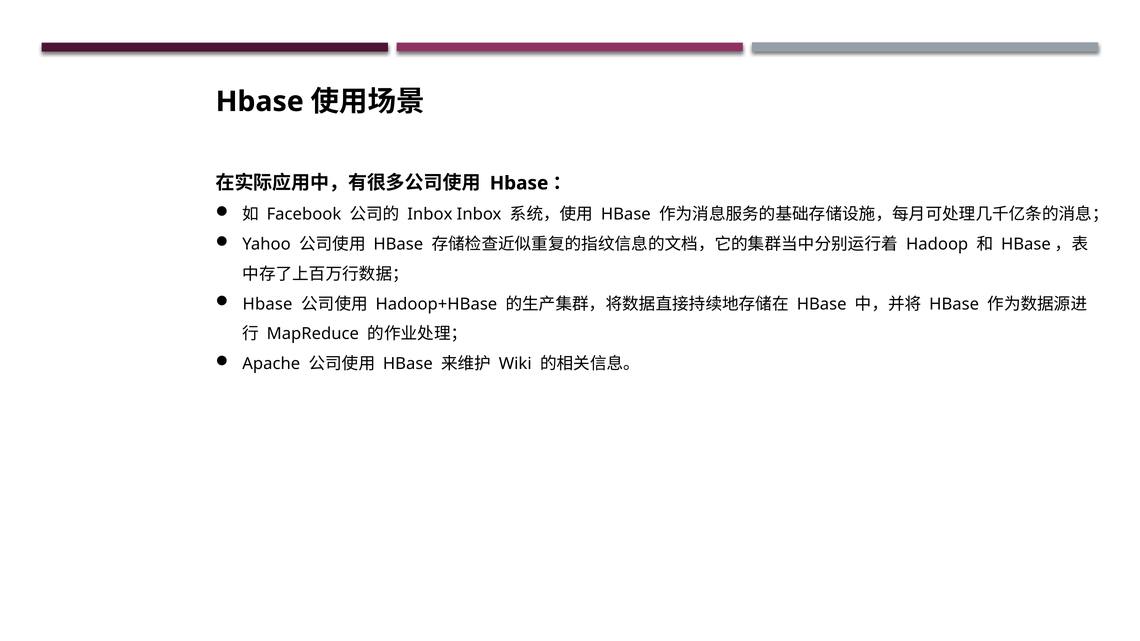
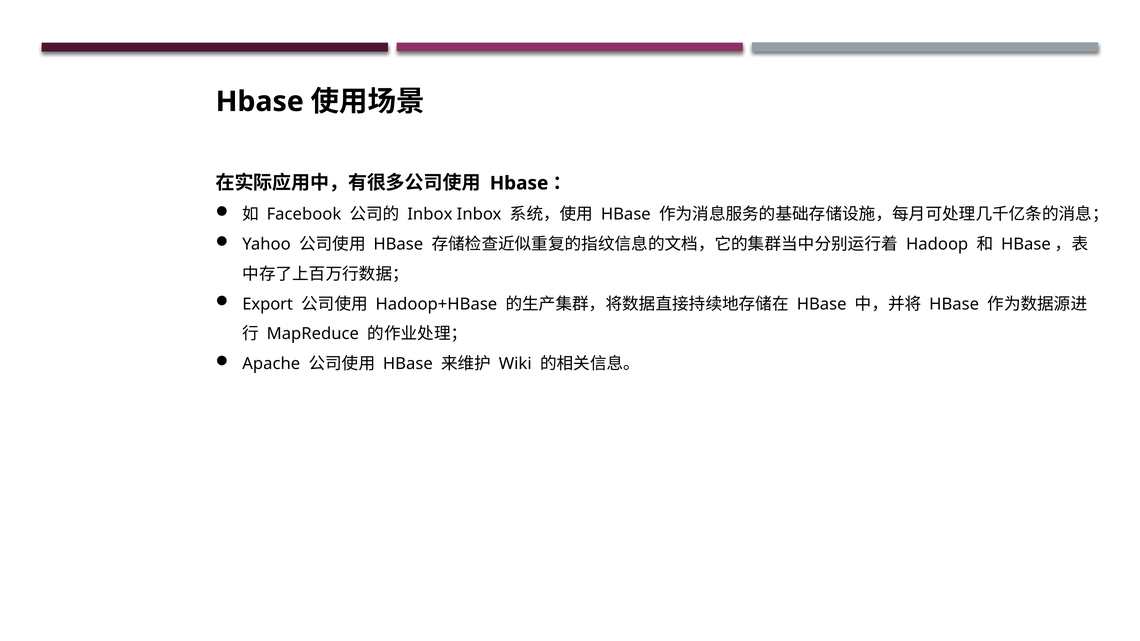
Hbase: Hbase -> Export (268, 304)
